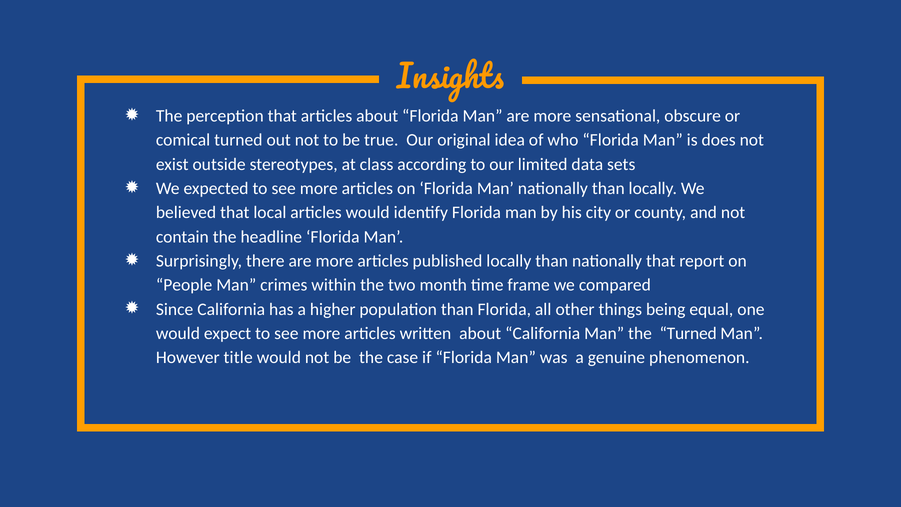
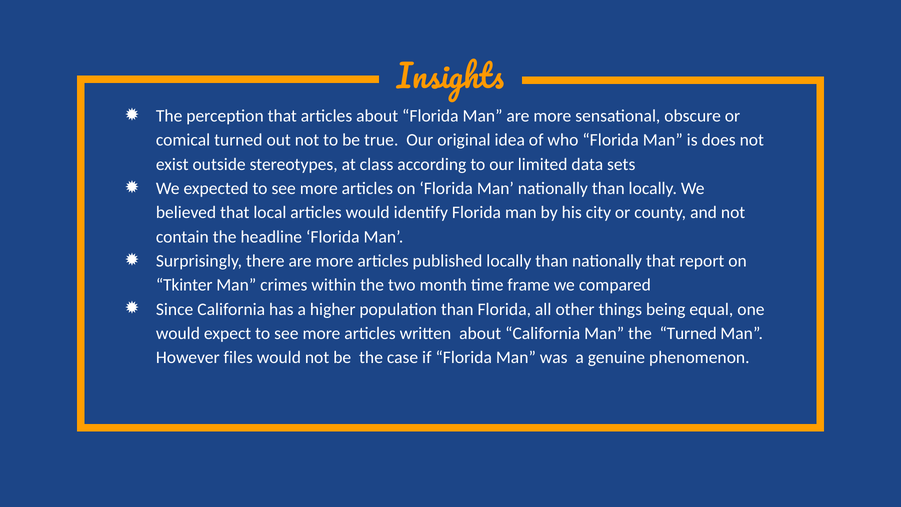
People: People -> Tkinter (184, 285)
title: title -> files (238, 357)
